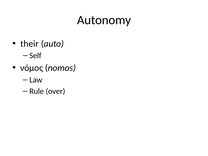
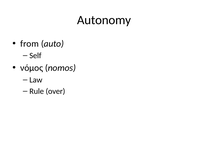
their: their -> from (30, 44)
